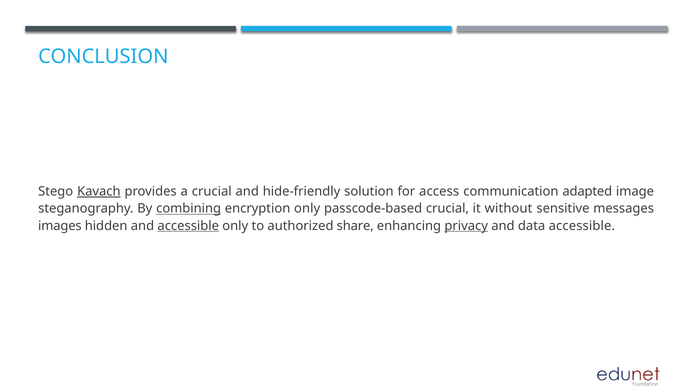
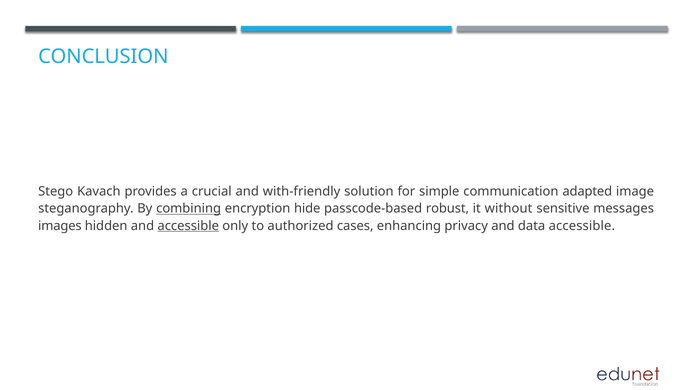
Kavach underline: present -> none (99, 191)
hide-friendly: hide-friendly -> with-friendly (302, 191)
access: access -> simple (439, 191)
encryption only: only -> hide (307, 209)
passcode-based crucial: crucial -> robust (447, 209)
share: share -> cases (355, 226)
privacy underline: present -> none (466, 226)
